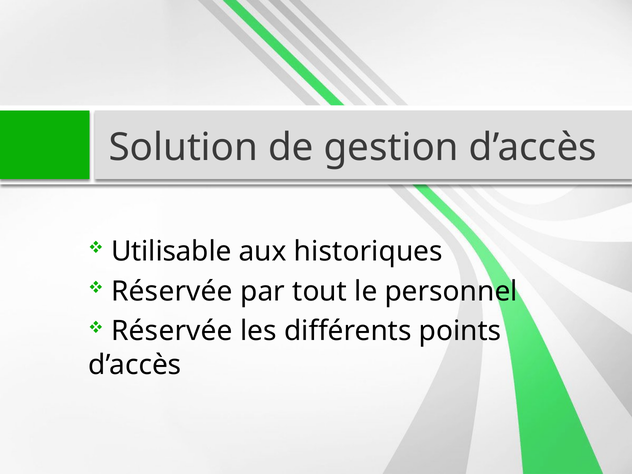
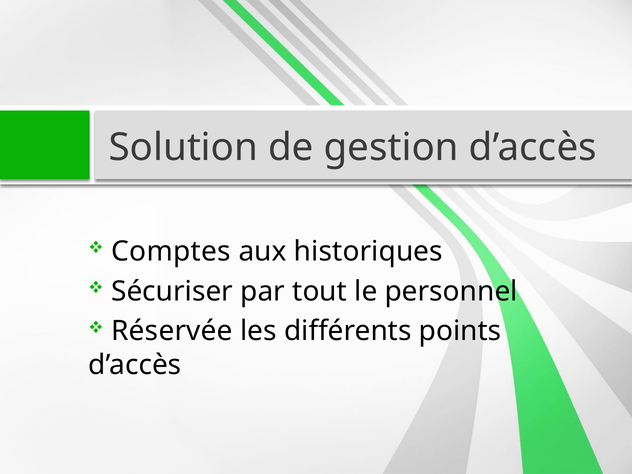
Utilisable: Utilisable -> Comptes (171, 251)
Réservée: Réservée -> Sécuriser (172, 291)
